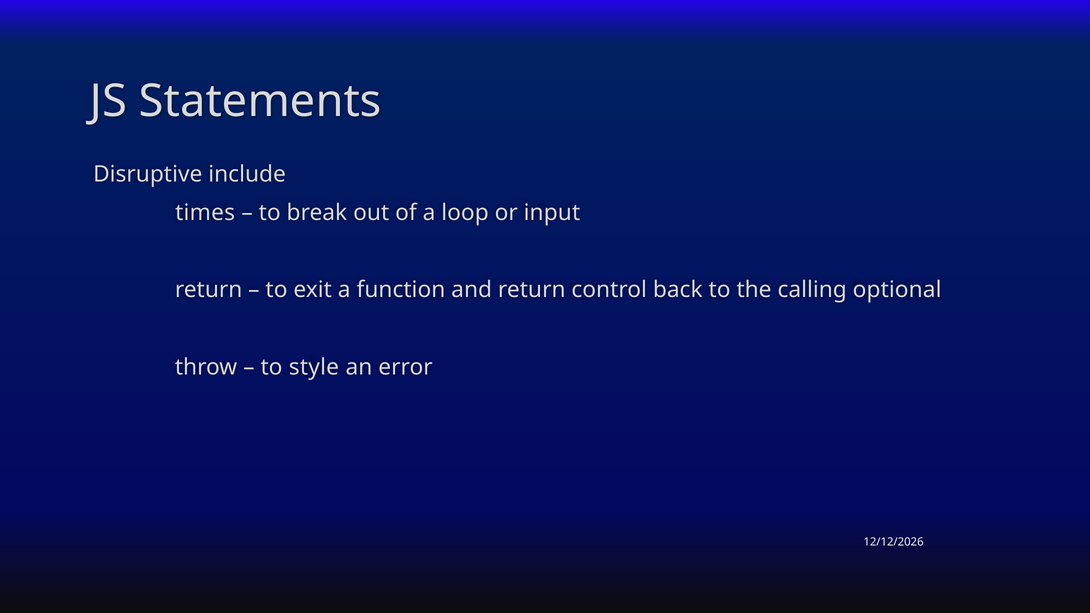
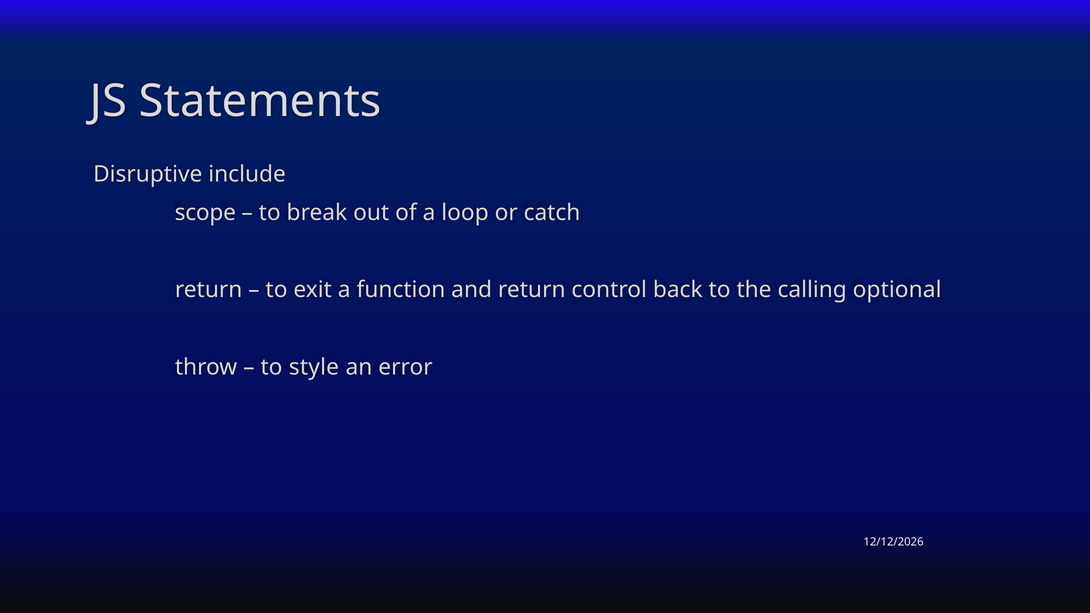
times: times -> scope (205, 213)
input: input -> catch (552, 213)
